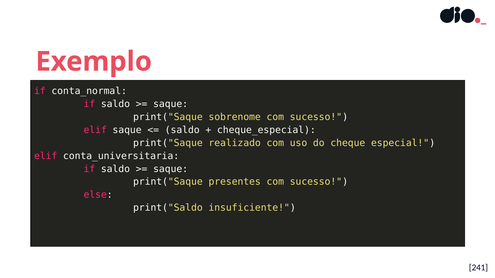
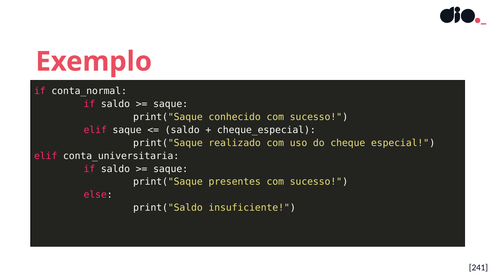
sobrenome: sobrenome -> conhecido (235, 117)
